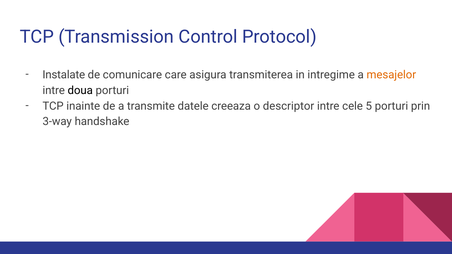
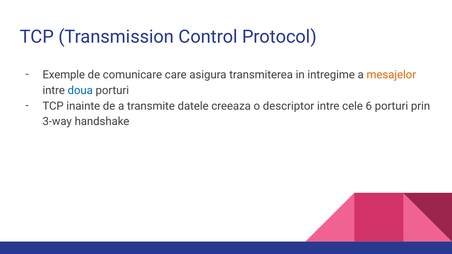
Instalate: Instalate -> Exemple (64, 75)
doua colour: black -> blue (80, 90)
5: 5 -> 6 (369, 106)
